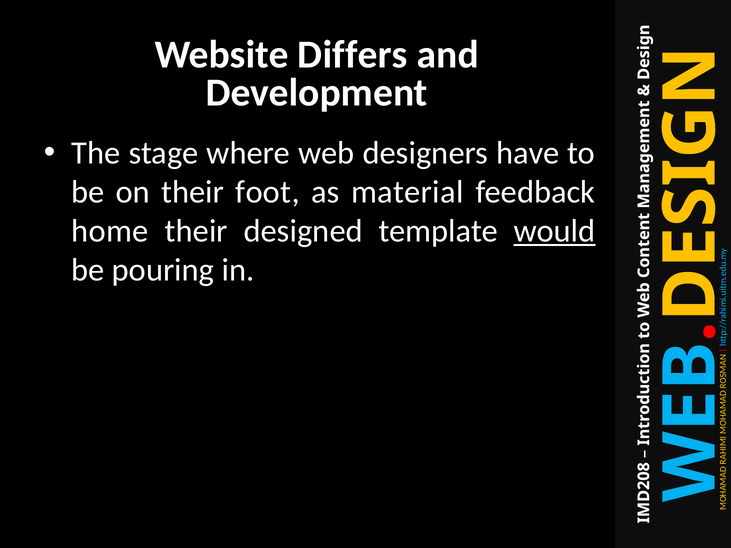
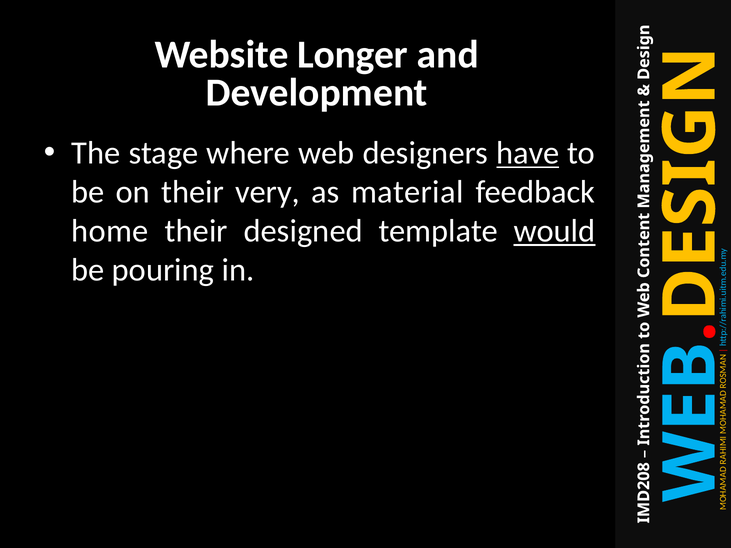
Differs: Differs -> Longer (353, 55)
have underline: none -> present (528, 153)
foot: foot -> very (268, 192)
